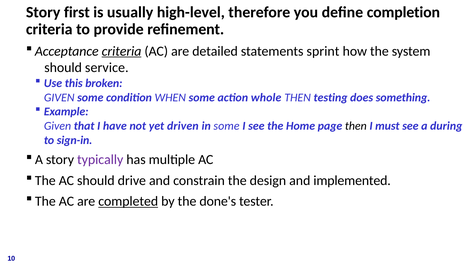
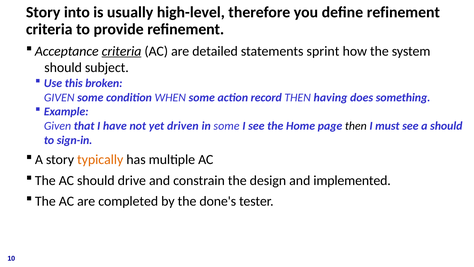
first: first -> into (77, 12)
define completion: completion -> refinement (403, 12)
service: service -> subject (107, 68)
whole: whole -> record (266, 97)
testing: testing -> having (330, 97)
a during: during -> should (446, 126)
typically colour: purple -> orange (100, 160)
completed underline: present -> none (128, 201)
